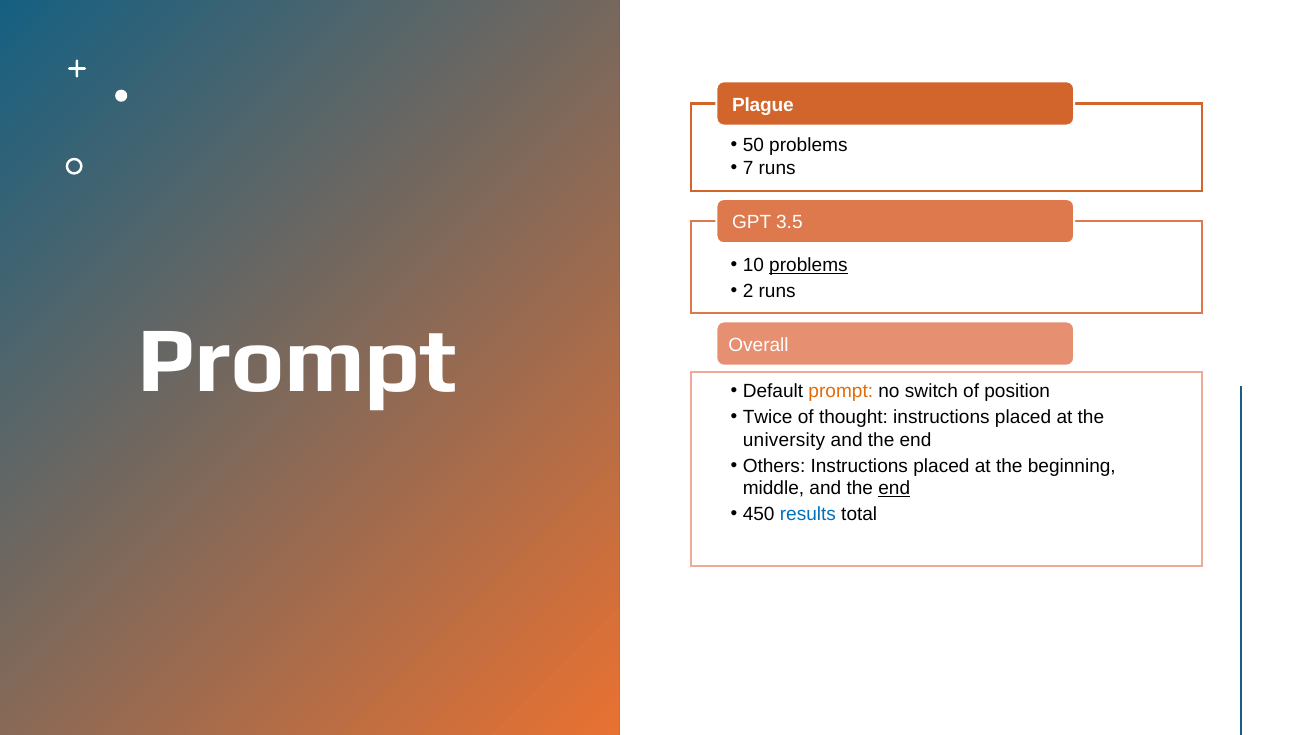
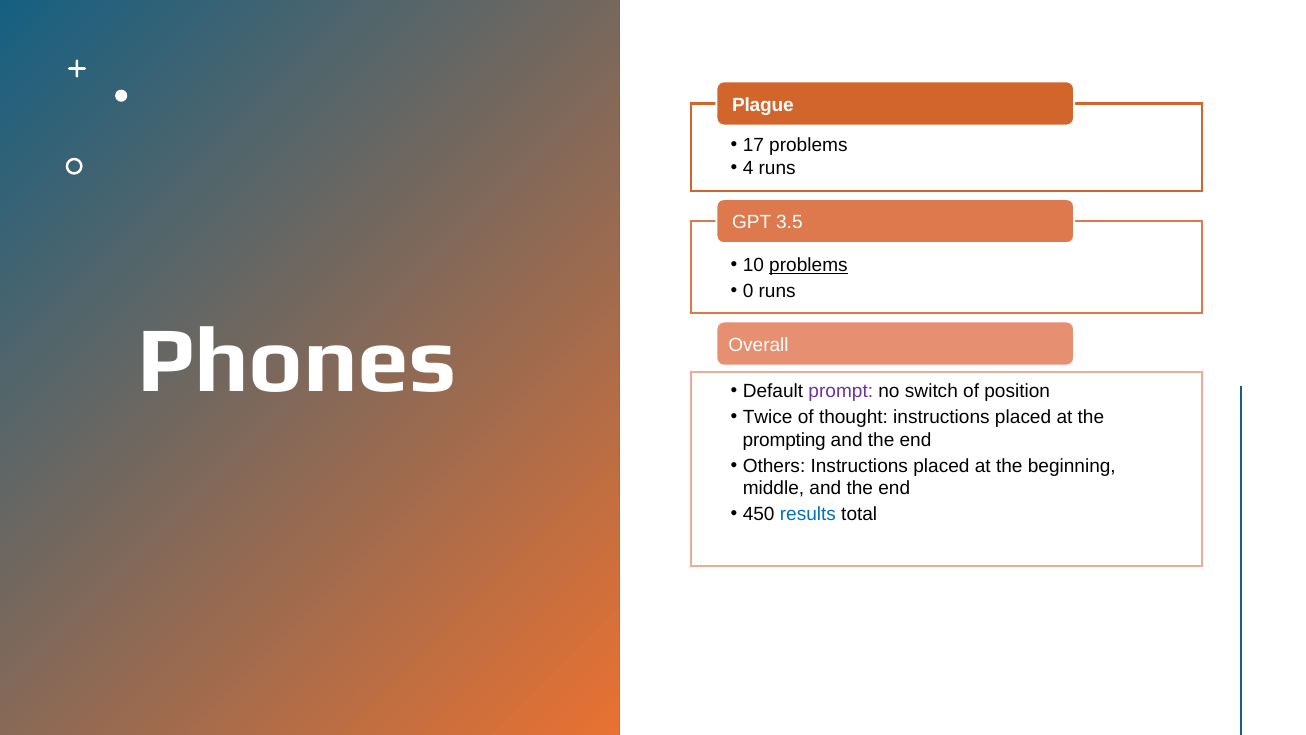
50: 50 -> 17 (753, 145)
7: 7 -> 4 (748, 168)
2: 2 -> 0 (748, 291)
Prompt: Prompt -> Phones (297, 360)
prompt colour: orange -> purple (841, 391)
university: university -> prompting (784, 440)
end underline: present -> none (894, 488)
